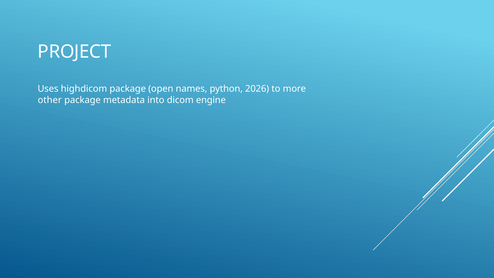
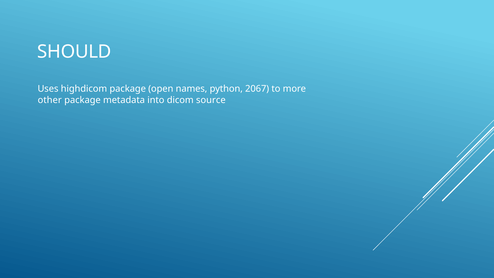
PROJECT: PROJECT -> SHOULD (74, 52)
2026: 2026 -> 2067 (257, 89)
engine: engine -> source (211, 100)
